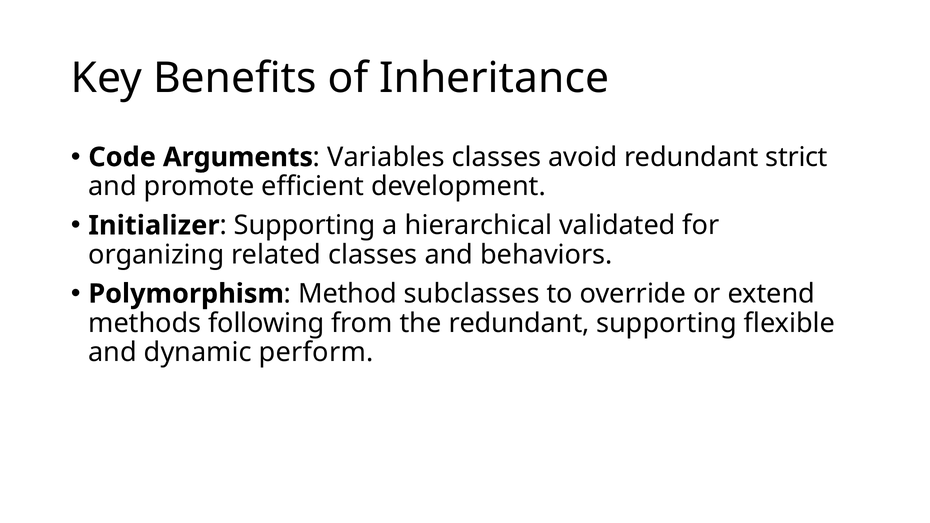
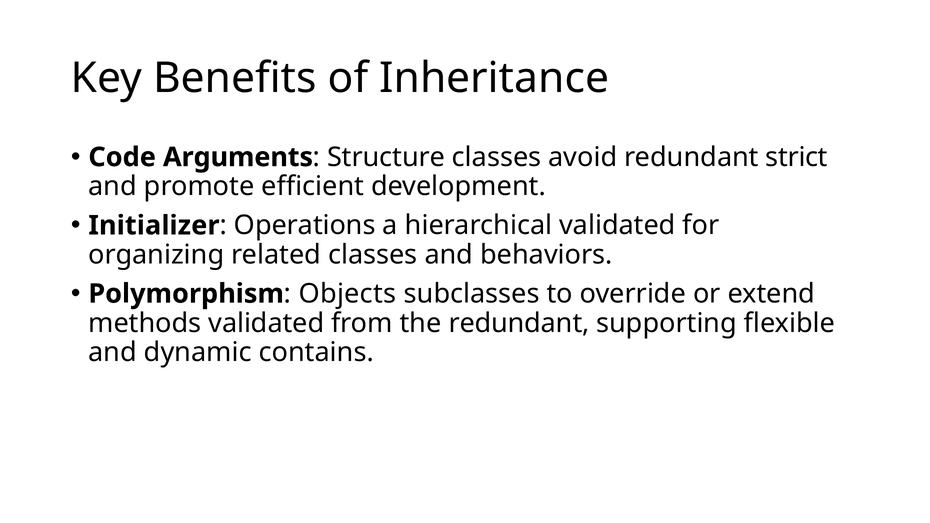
Variables: Variables -> Structure (386, 157)
Supporting: Supporting -> Operations (305, 226)
Method: Method -> Objects (347, 294)
methods following: following -> validated (266, 323)
perform: perform -> contains (316, 352)
